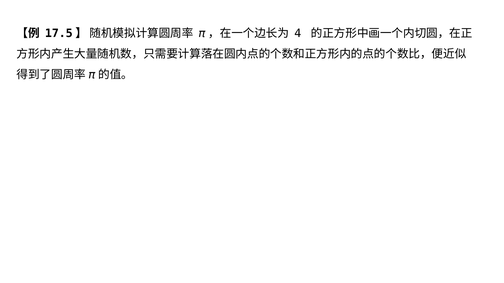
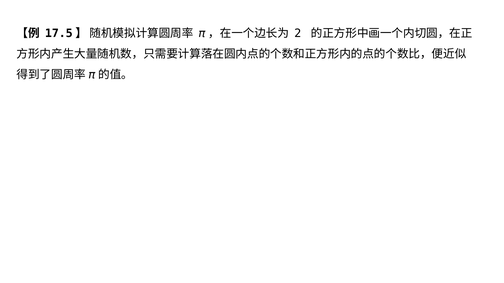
4: 4 -> 2 (298, 33)
